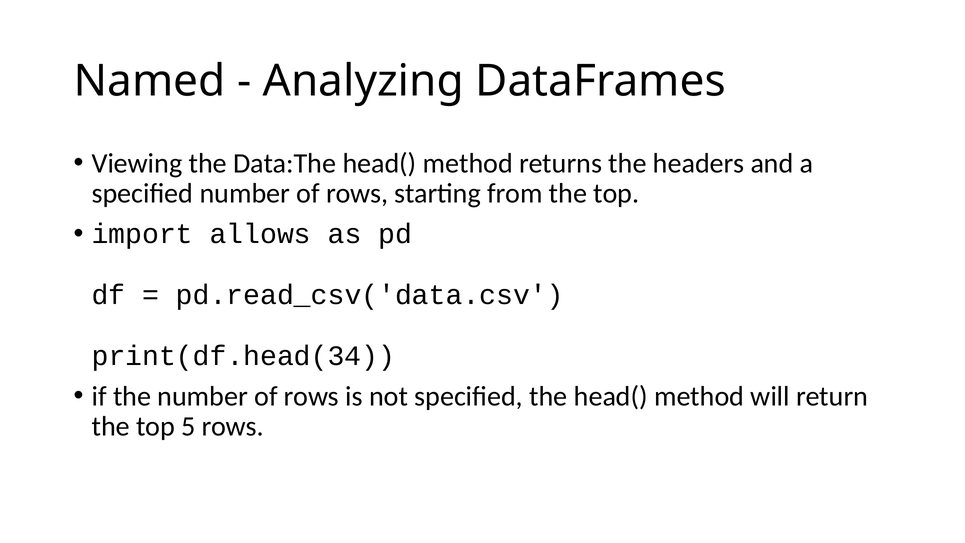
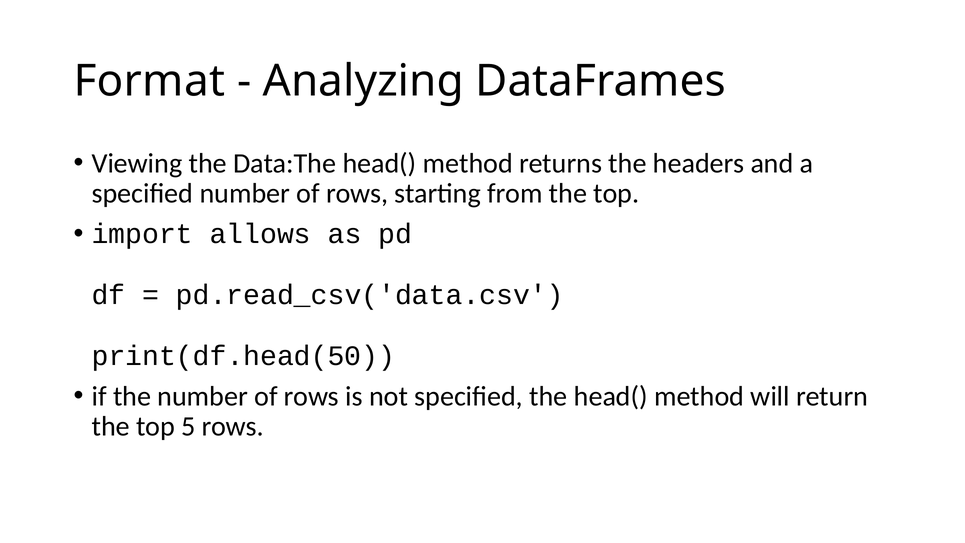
Named: Named -> Format (149, 81)
print(df.head(34: print(df.head(34 -> print(df.head(50 (243, 356)
